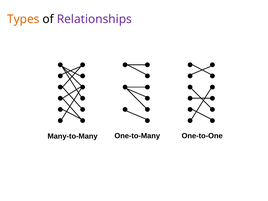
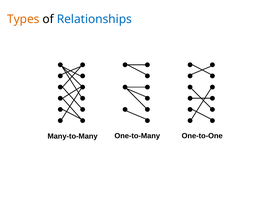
Relationships colour: purple -> blue (94, 19)
